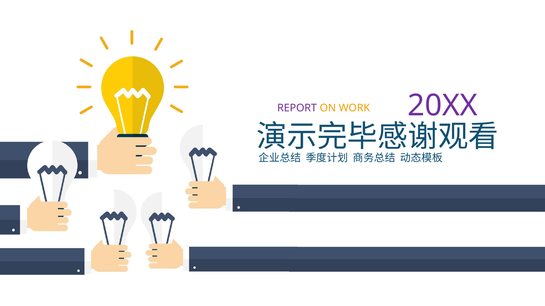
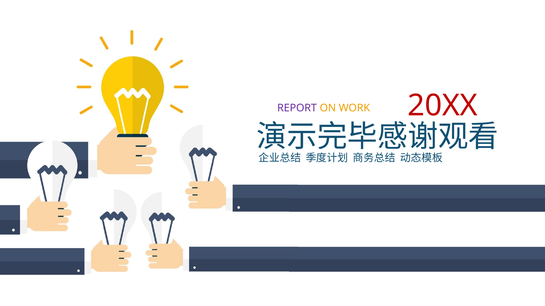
20XX colour: purple -> red (442, 106)
